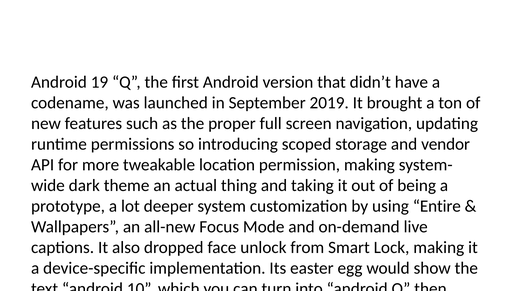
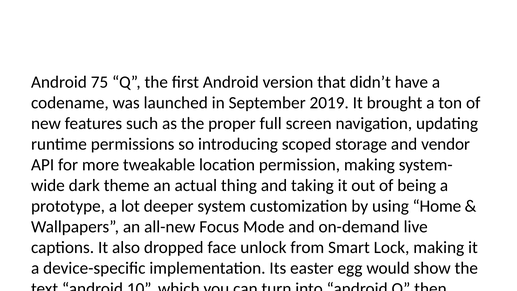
19: 19 -> 75 (99, 82)
Entire: Entire -> Home (437, 206)
